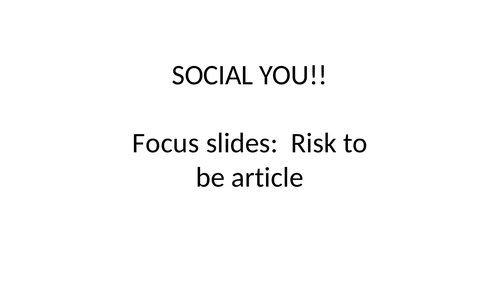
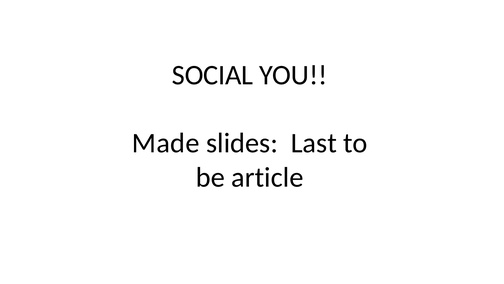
Focus: Focus -> Made (166, 143)
Risk: Risk -> Last (314, 143)
